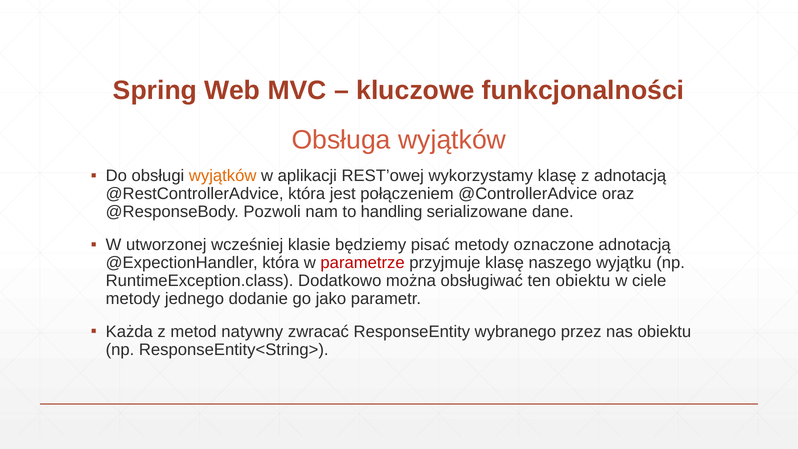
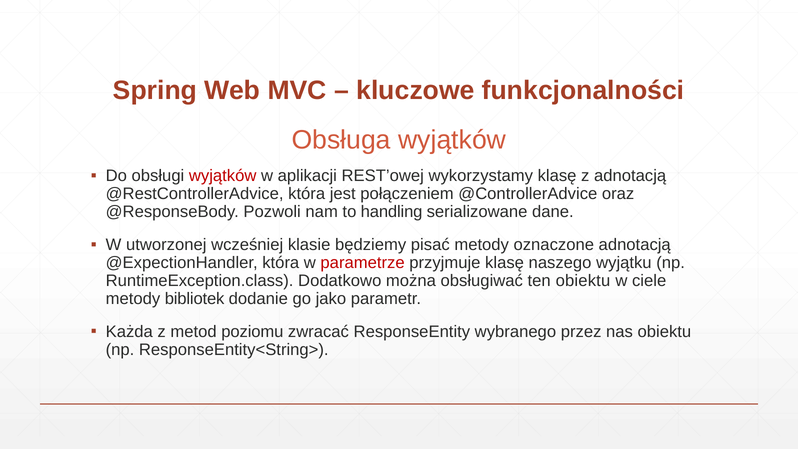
wyjątków colour: orange -> red (223, 176)
jednego: jednego -> bibliotek (195, 299)
natywny: natywny -> poziomu (252, 332)
